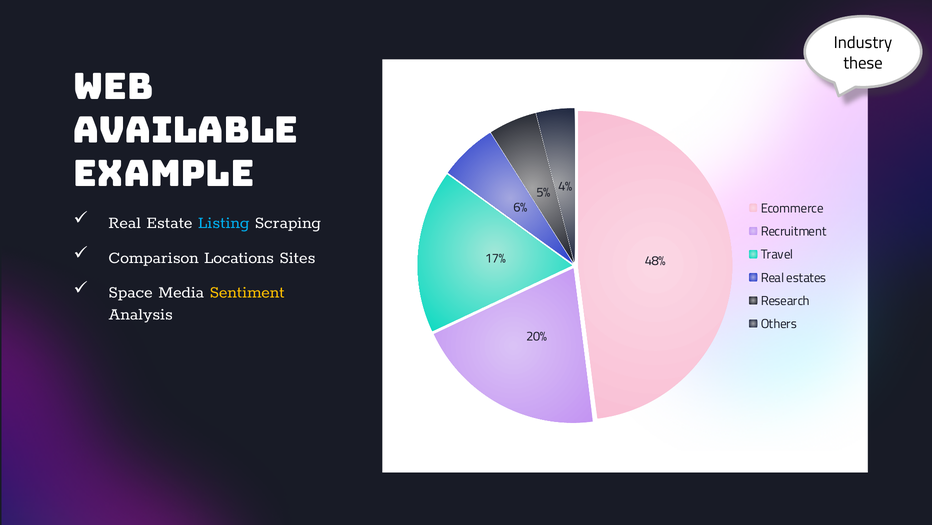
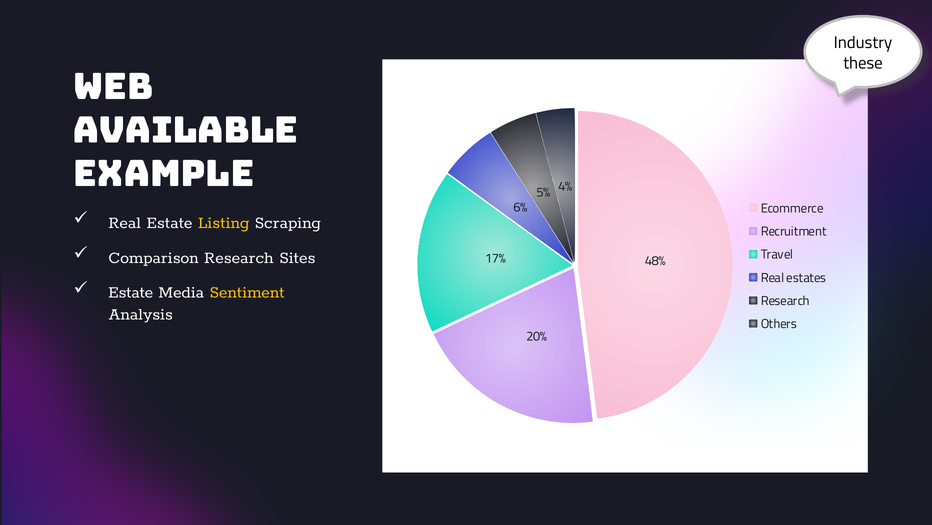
Listing colour: light blue -> yellow (224, 222)
Comparison Locations: Locations -> Research (239, 257)
Space: Space -> Estate (131, 292)
